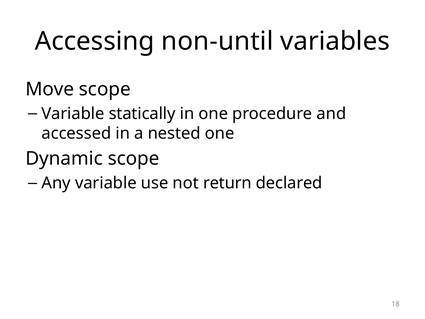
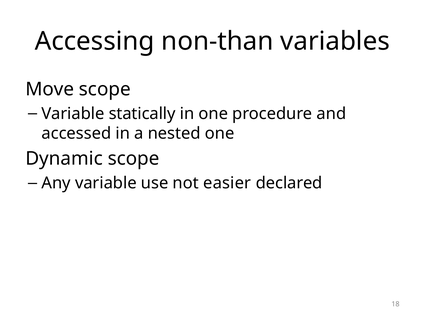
non-until: non-until -> non-than (217, 41)
return: return -> easier (227, 183)
